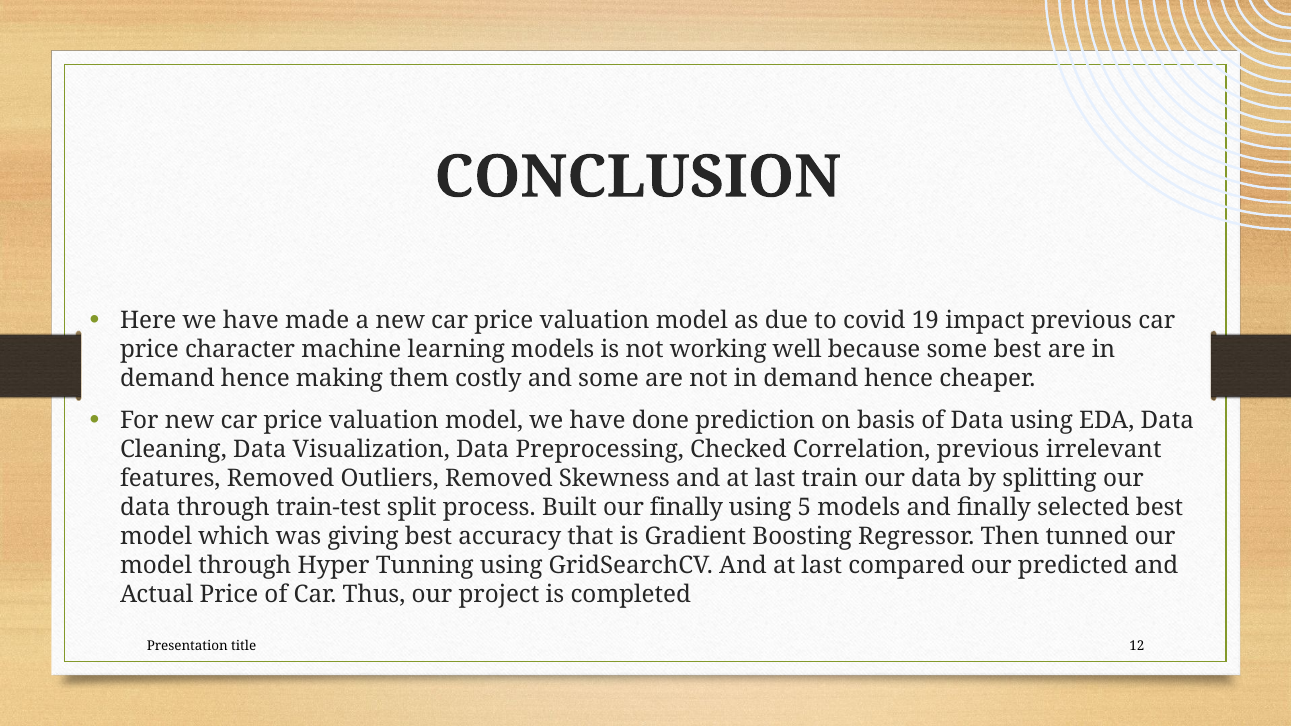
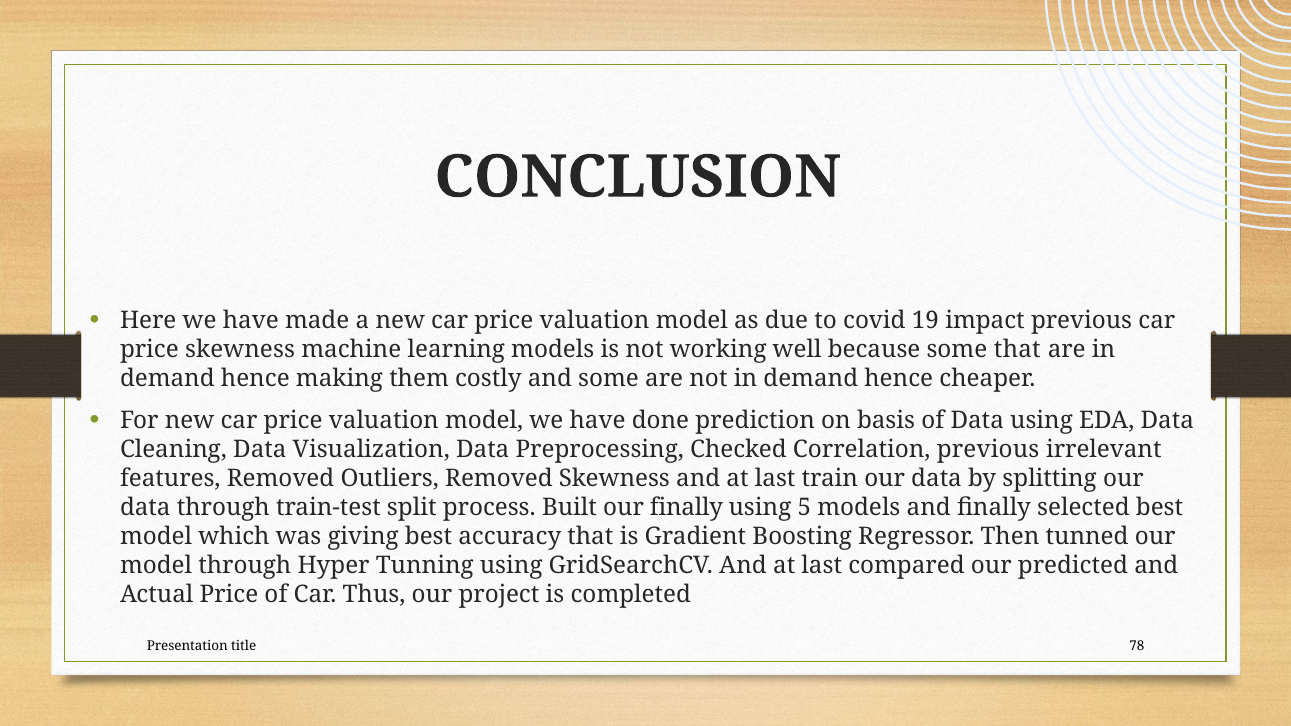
price character: character -> skewness (240, 349)
some best: best -> that (1017, 349)
12: 12 -> 78 (1137, 647)
